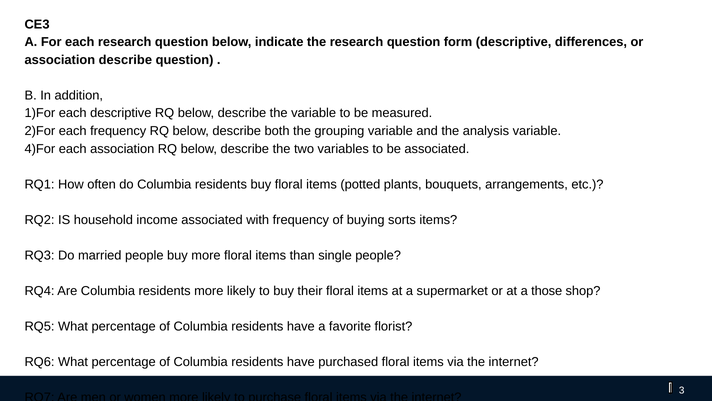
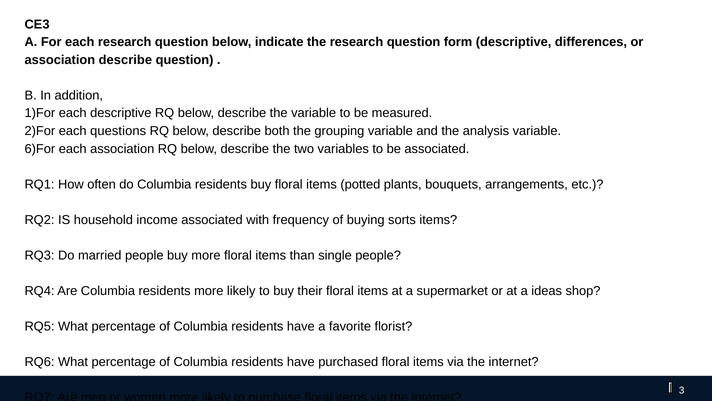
each frequency: frequency -> questions (118, 131)
4)For: 4)For -> 6)For (40, 149)
those: those -> ideas (547, 291)
